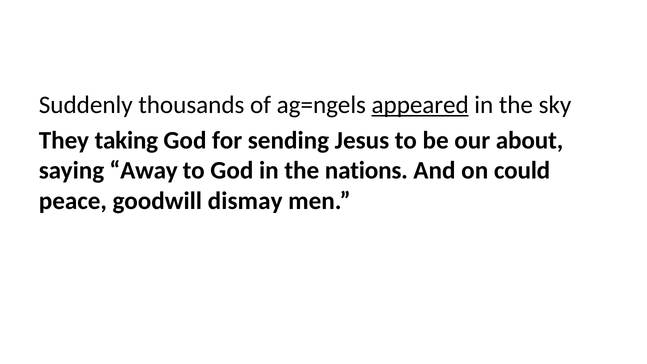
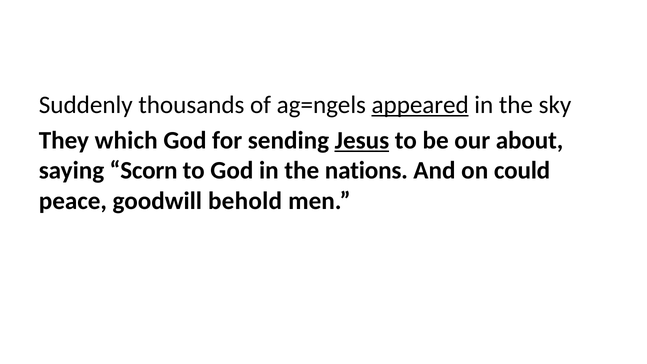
taking: taking -> which (126, 140)
Jesus underline: none -> present (362, 140)
Away: Away -> Scorn (144, 170)
dismay: dismay -> behold (245, 201)
